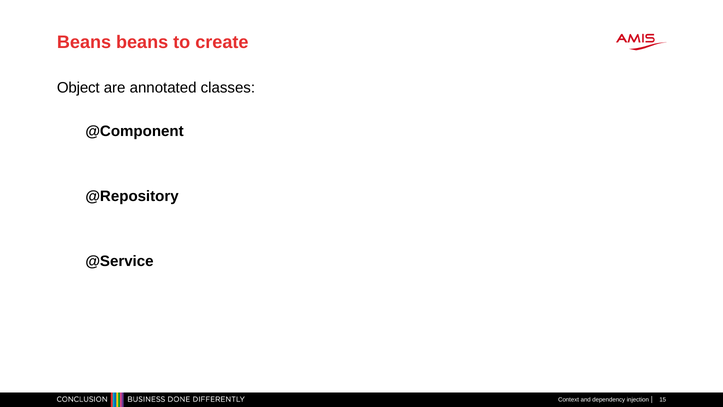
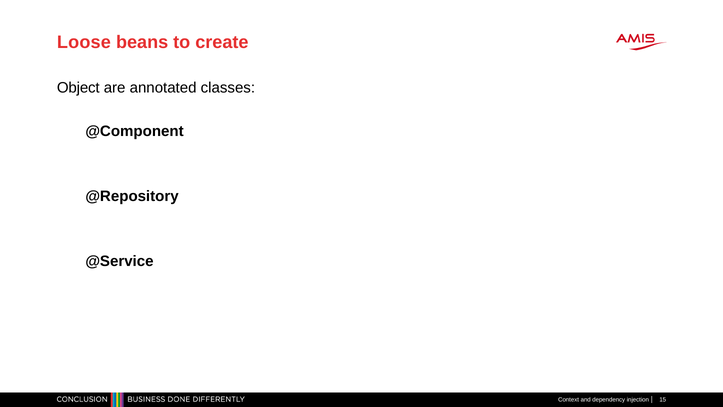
Beans: Beans -> Loose (84, 42)
